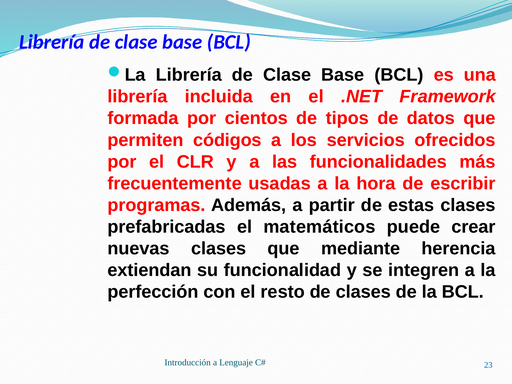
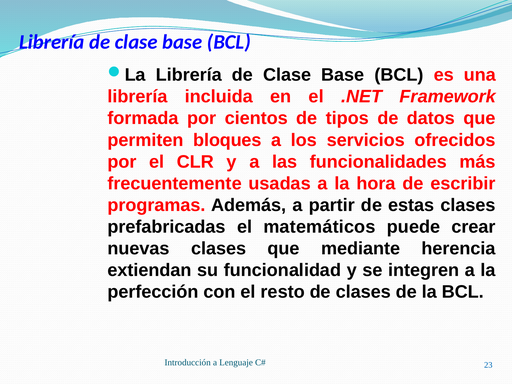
códigos: códigos -> bloques (227, 140)
